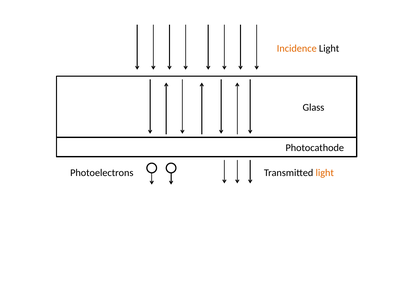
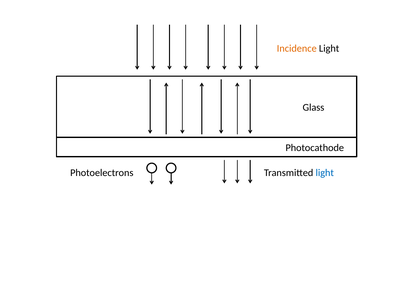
light colour: orange -> blue (325, 173)
